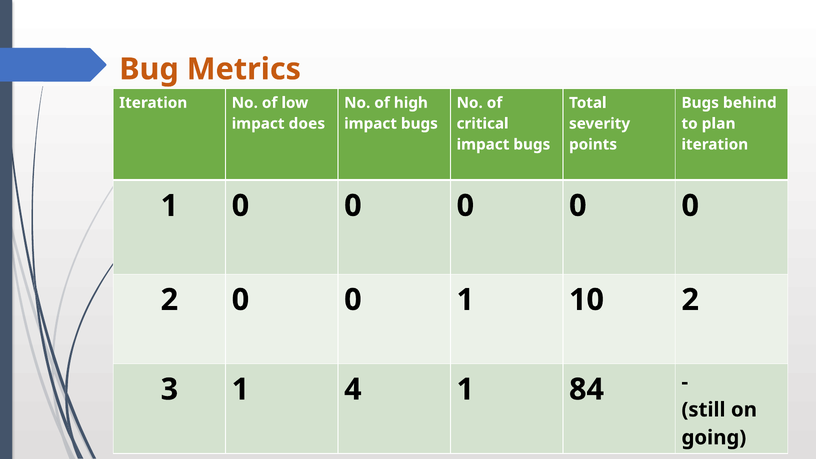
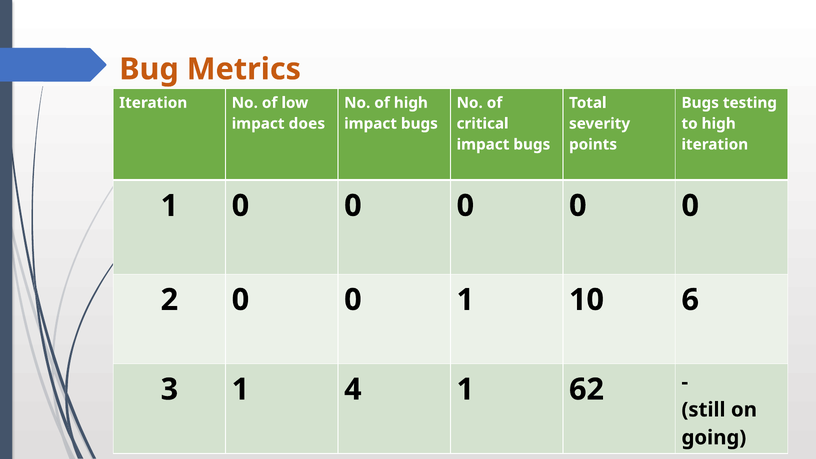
behind: behind -> testing (750, 103)
to plan: plan -> high (719, 124)
10 2: 2 -> 6 (690, 300)
84: 84 -> 62 (587, 389)
